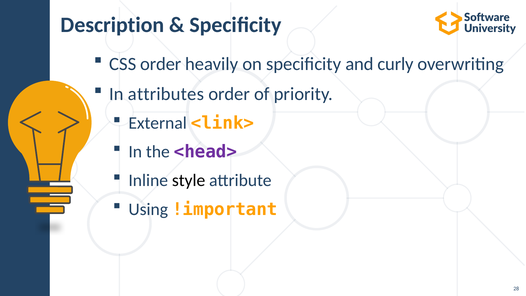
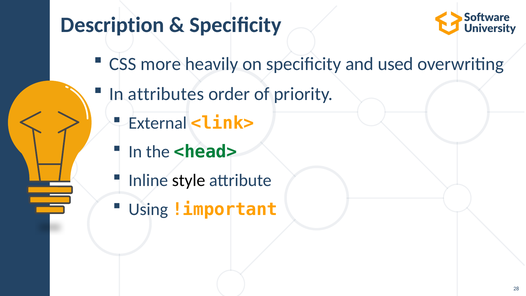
CSS order: order -> more (161, 64)
curly: curly -> used (396, 64)
<head> colour: purple -> green (205, 152)
